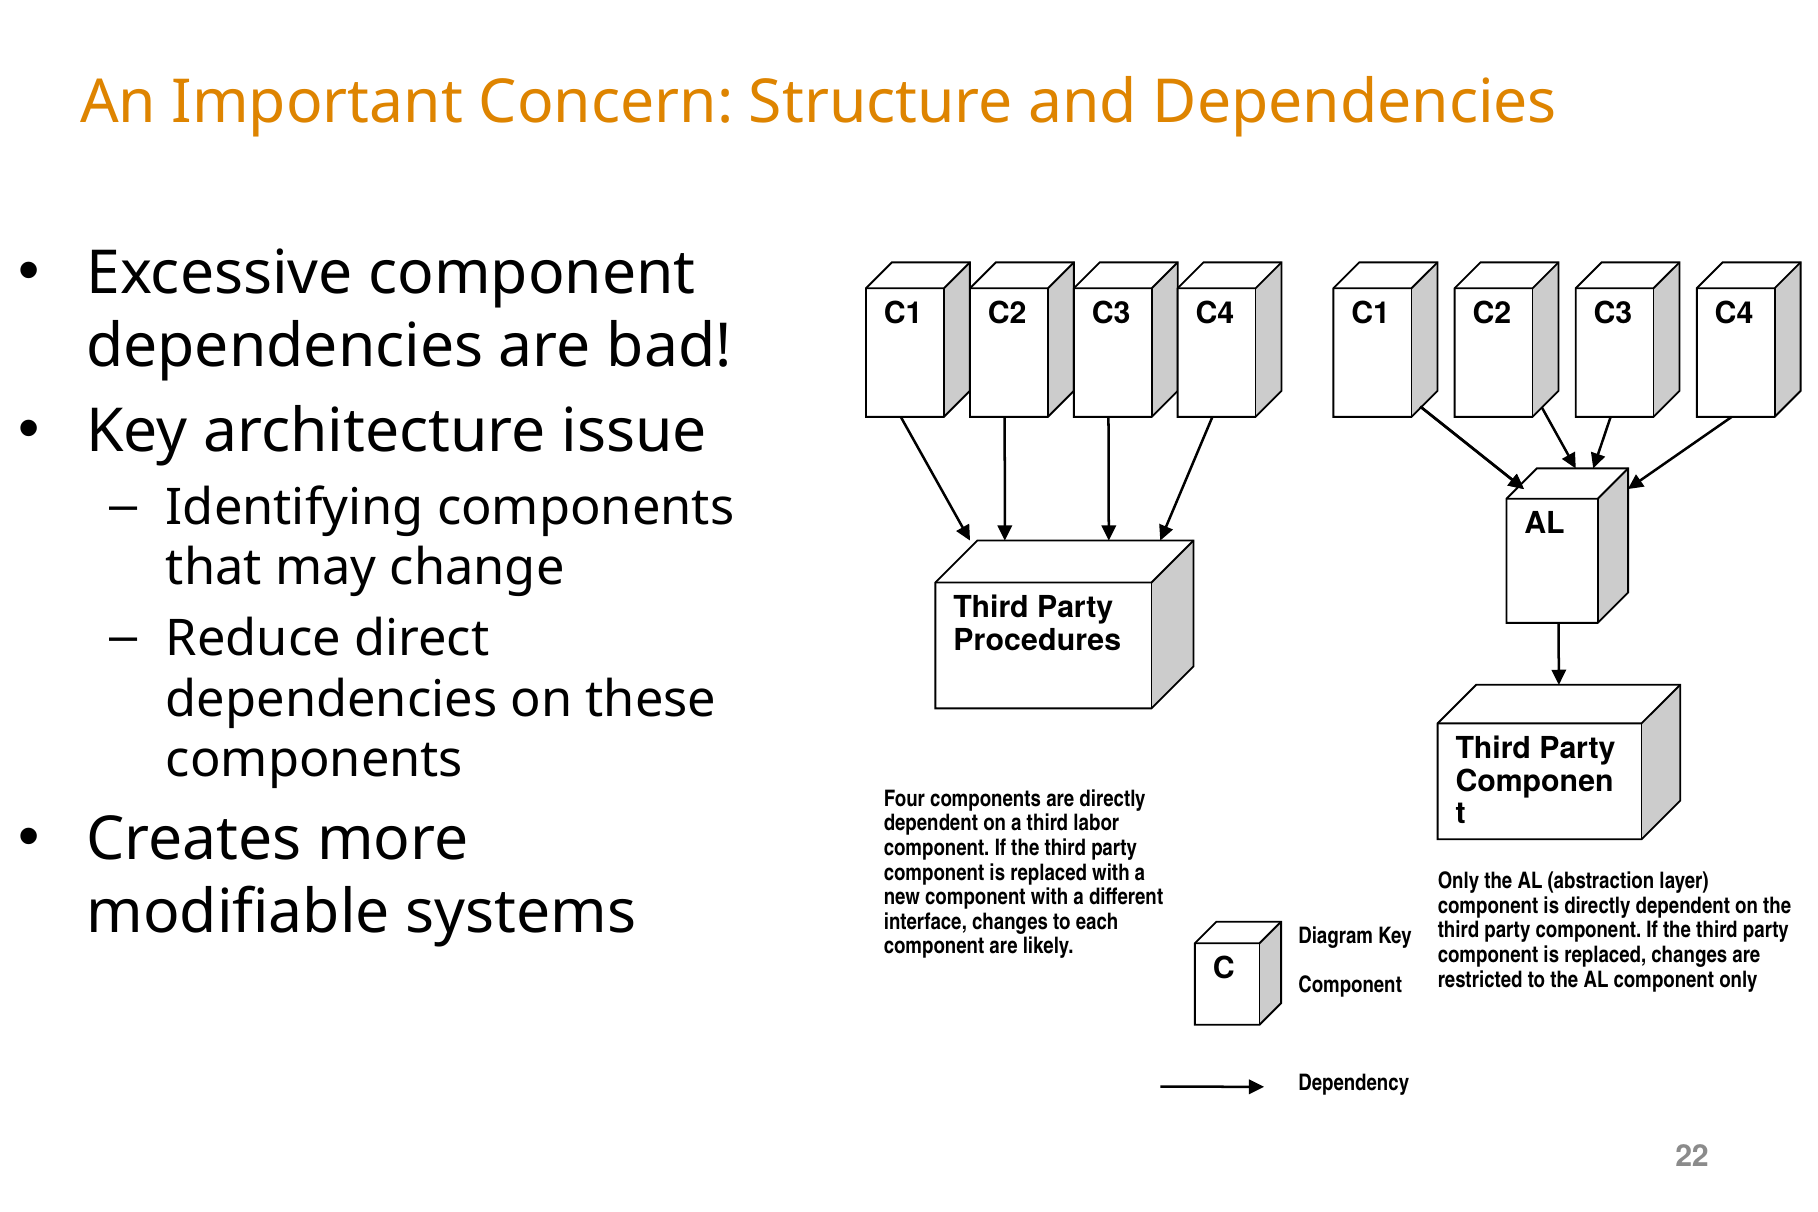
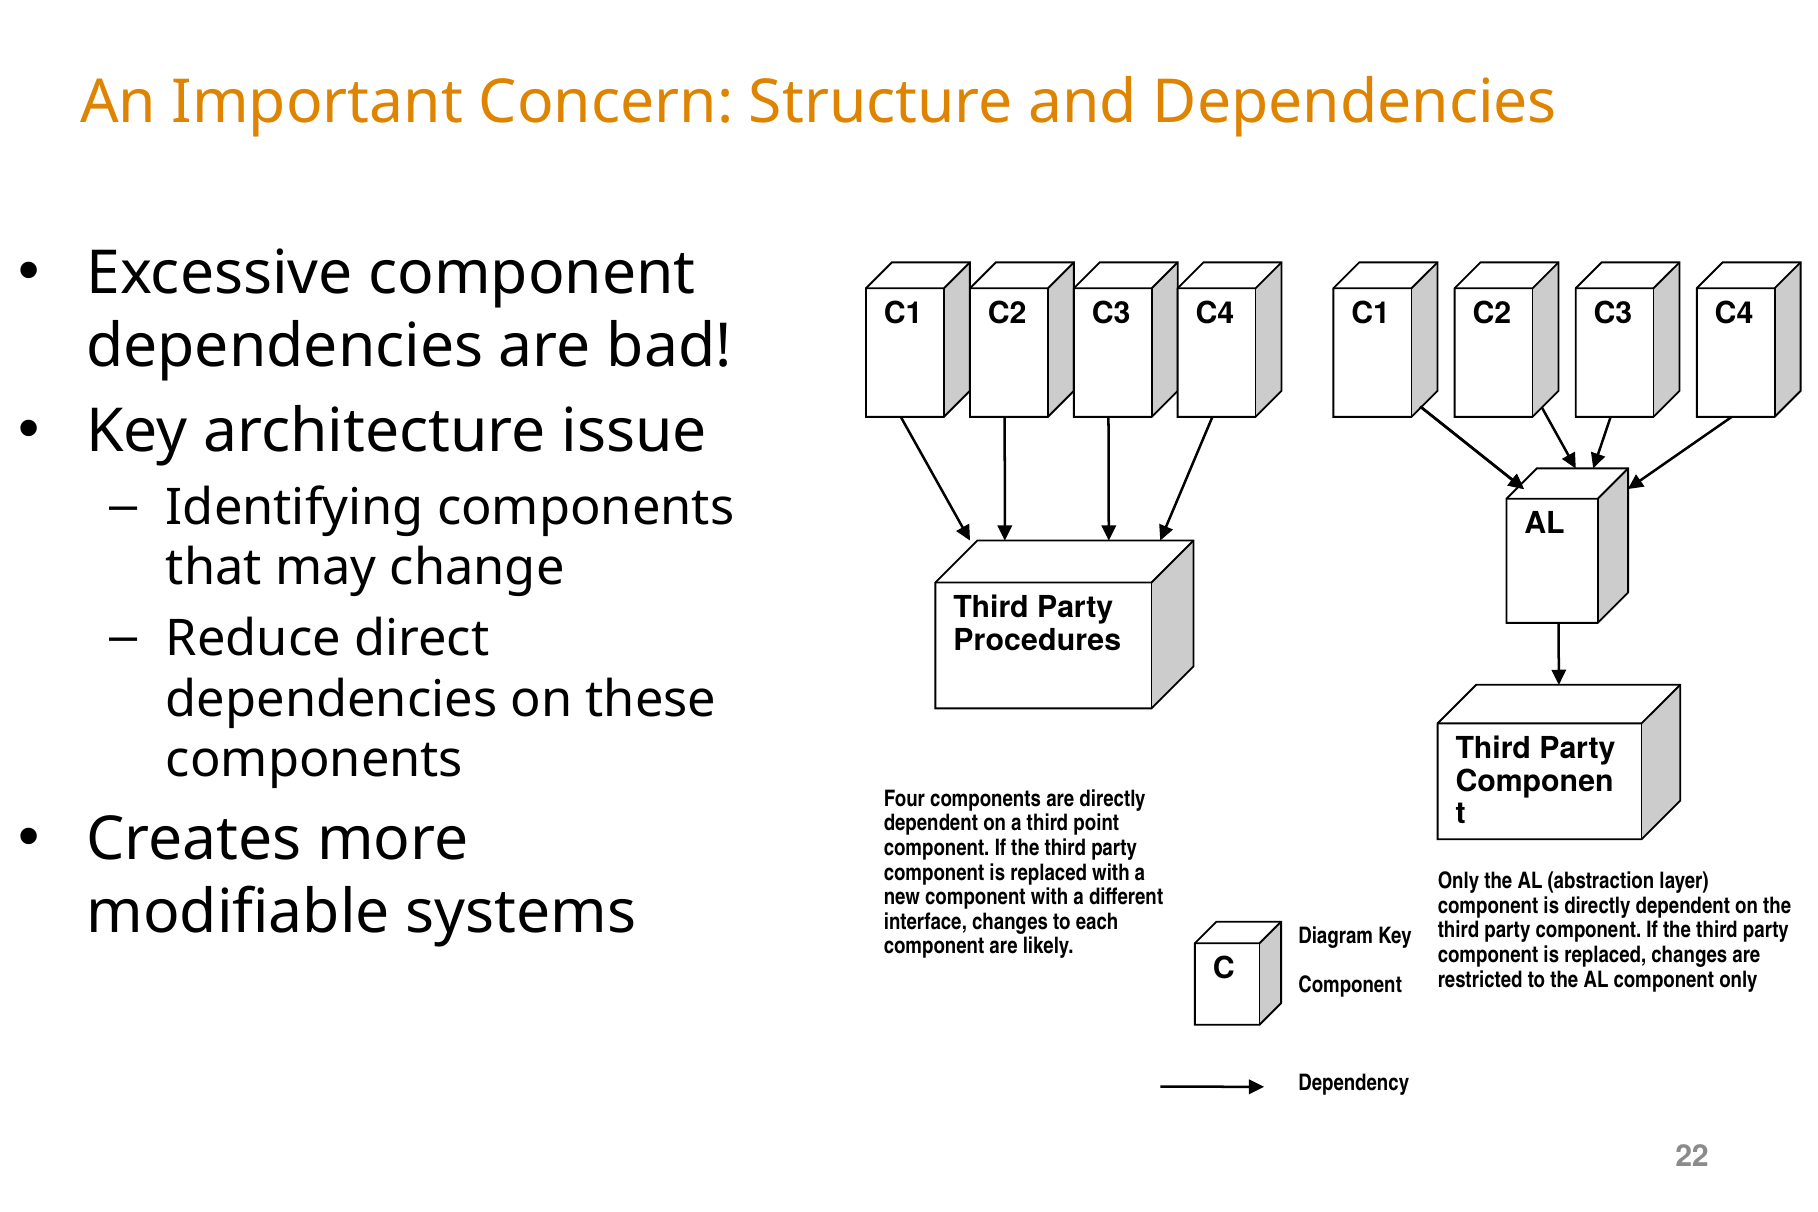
labor: labor -> point (1096, 823)
